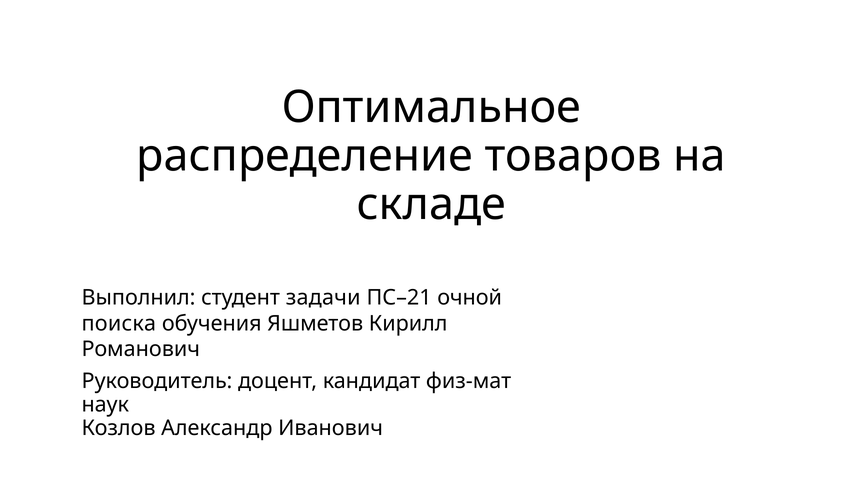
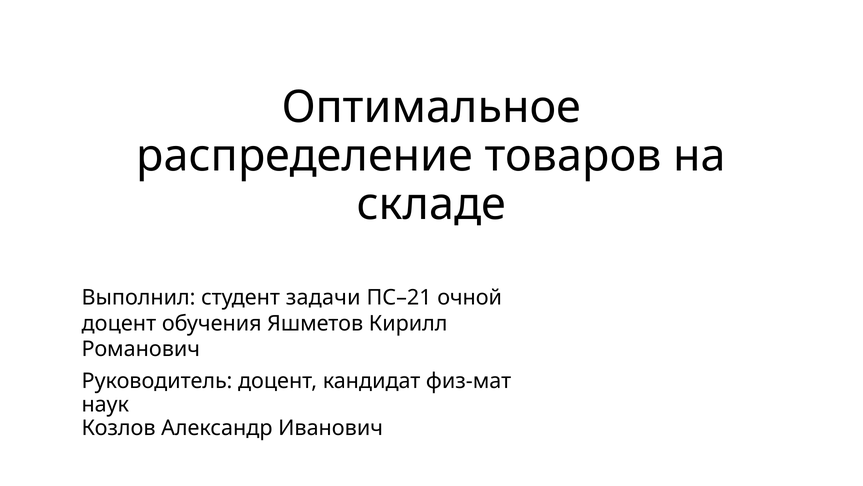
поиска: поиска -> доцент (119, 323)
